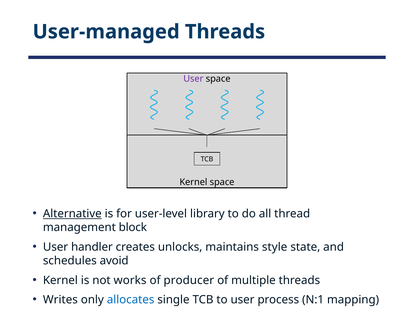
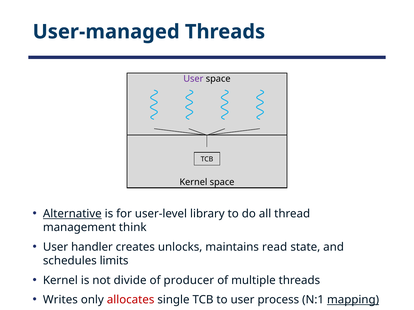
block: block -> think (133, 228)
style: style -> read (275, 247)
avoid: avoid -> limits (114, 261)
works: works -> divide (130, 281)
allocates colour: blue -> red (131, 300)
mapping underline: none -> present (353, 300)
